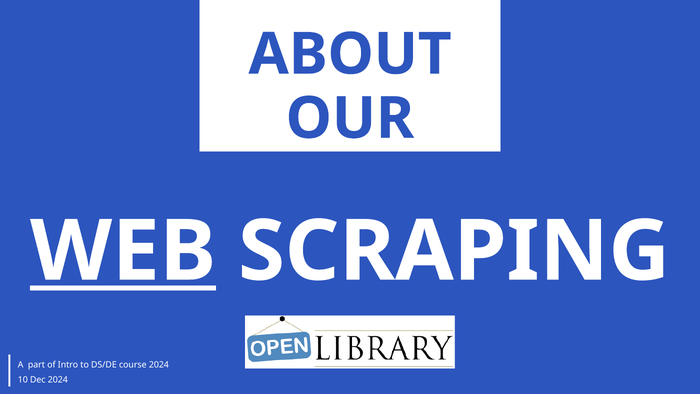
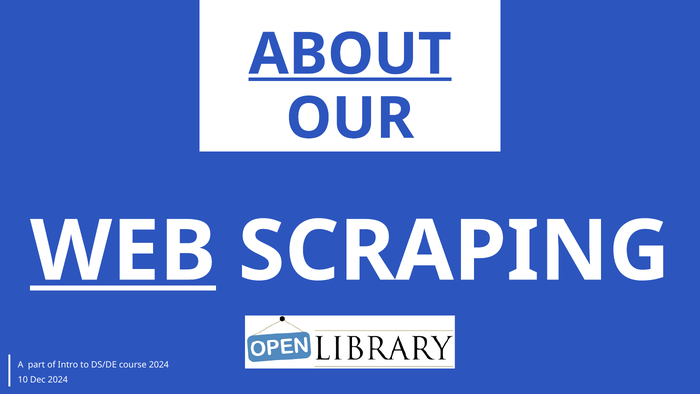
ABOUT underline: none -> present (350, 54)
